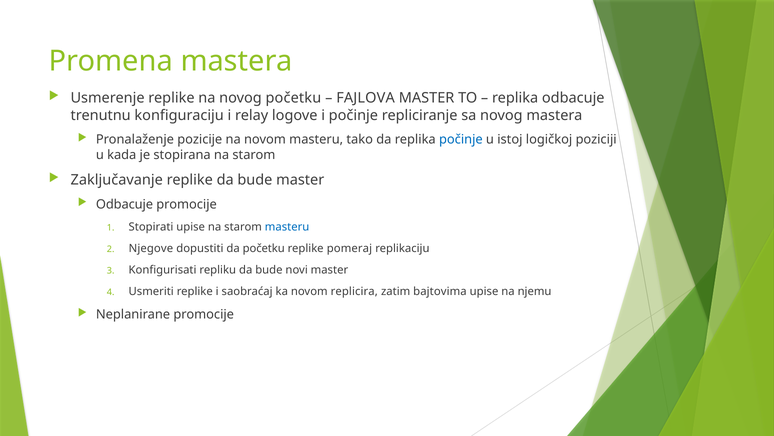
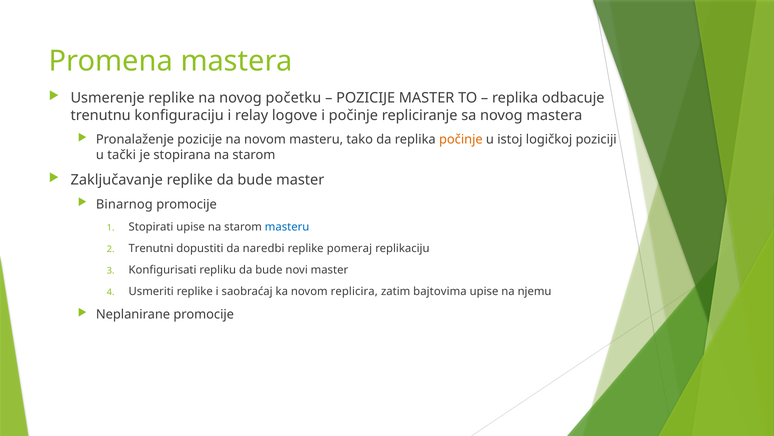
FAJLOVA: FAJLOVA -> POZICIJE (366, 98)
počinje colour: blue -> orange (461, 139)
kada: kada -> tački (122, 155)
Odbacuje: Odbacuje -> Binarnog (124, 204)
Njegove: Njegove -> Trenutni (151, 248)
da početku: početku -> naredbi (264, 248)
